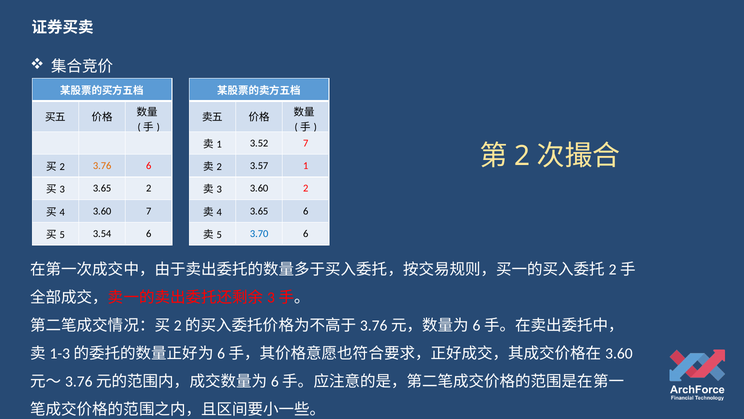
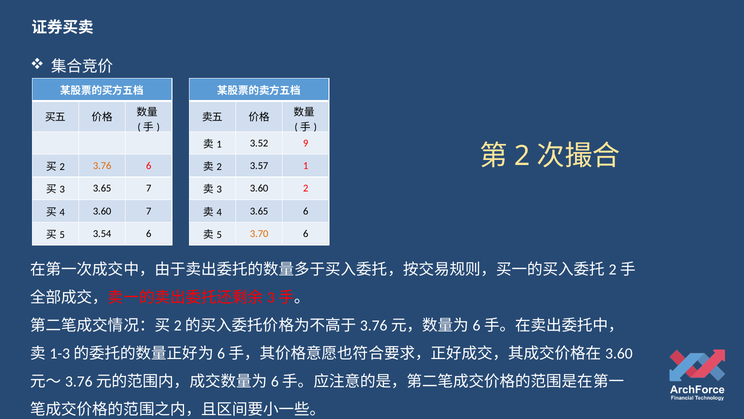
3.52 7: 7 -> 9 (306, 143)
3.65 2: 2 -> 7 (149, 188)
3.70 colour: blue -> orange (259, 234)
